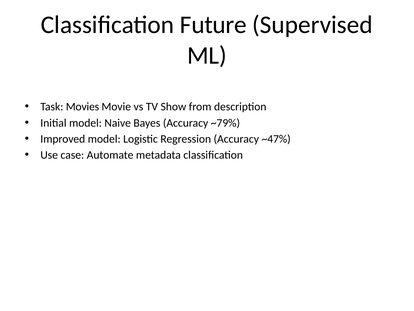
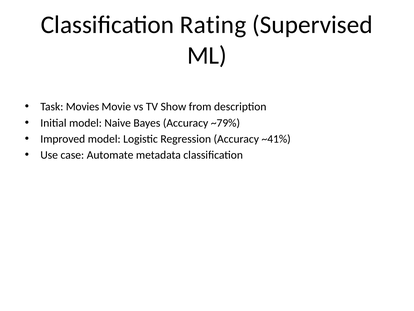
Future: Future -> Rating (213, 25)
~47%: ~47% -> ~41% (276, 139)
